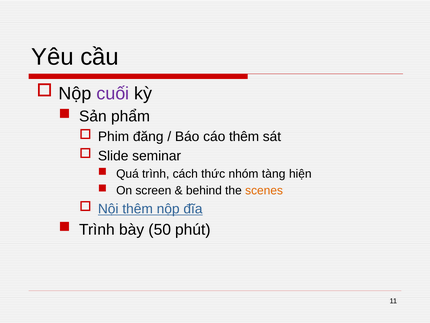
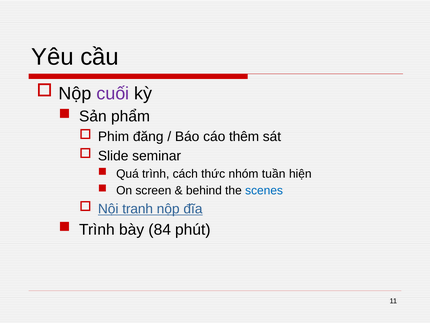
tàng: tàng -> tuần (274, 173)
scenes colour: orange -> blue (264, 190)
Nội thêm: thêm -> tranh (138, 209)
50: 50 -> 84 (160, 229)
